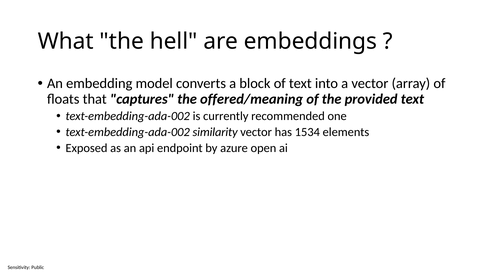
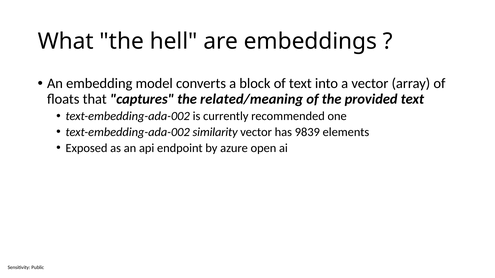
offered/meaning: offered/meaning -> related/meaning (252, 99)
1534: 1534 -> 9839 (307, 132)
